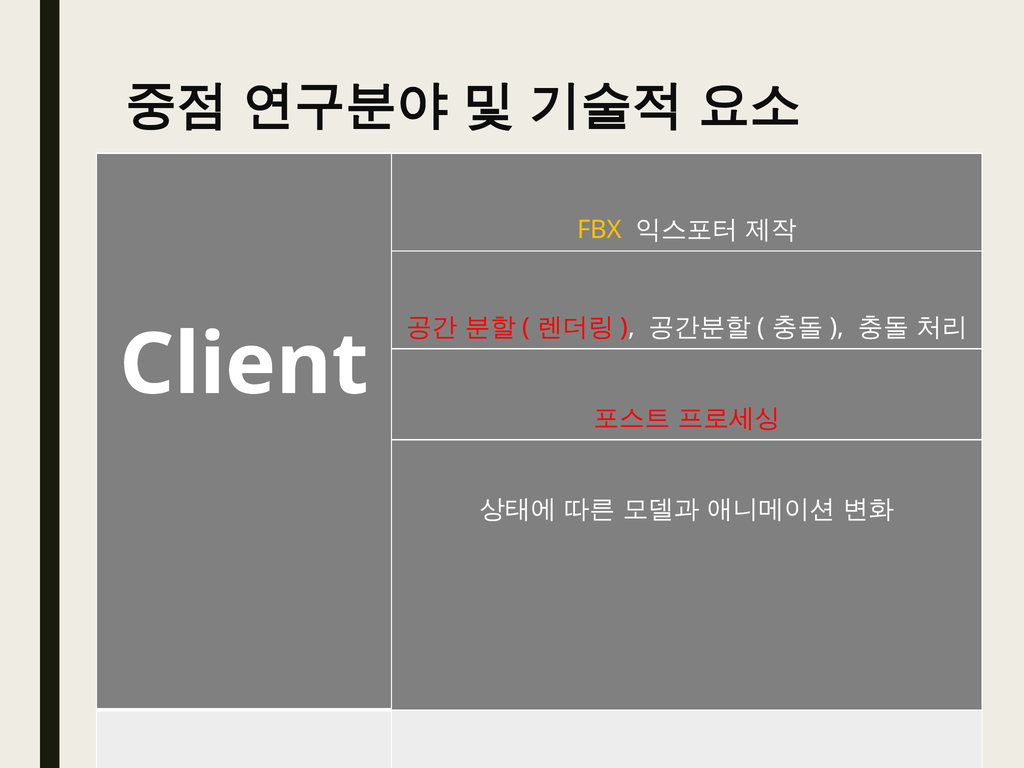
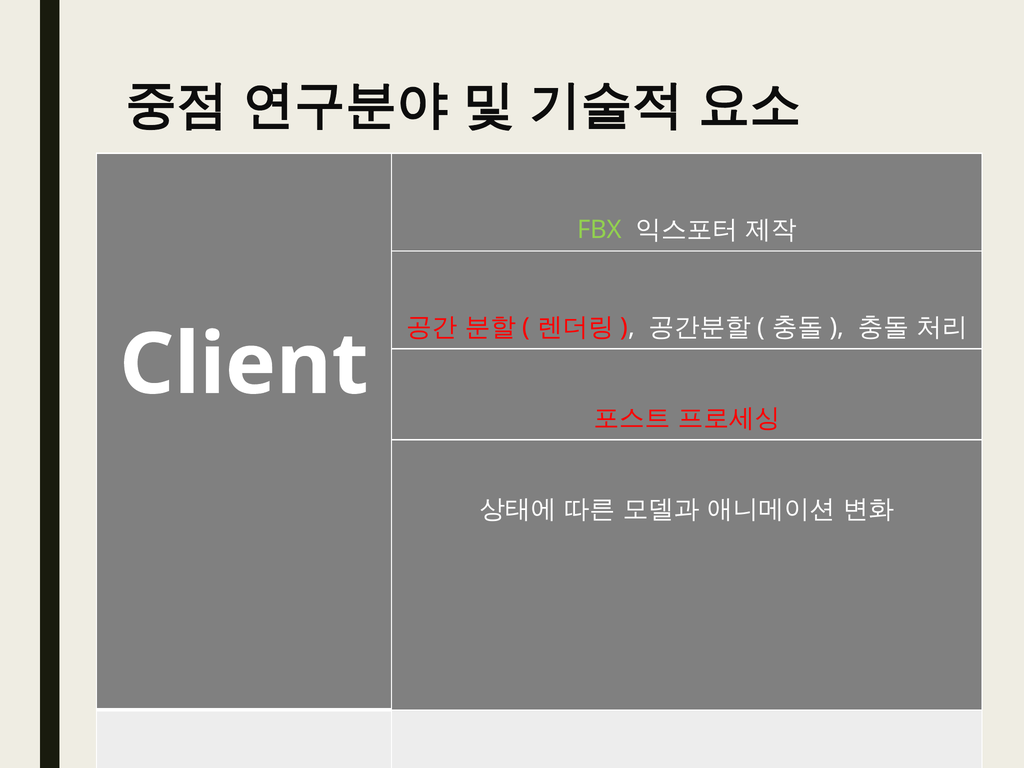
FBX colour: yellow -> light green (600, 230)
